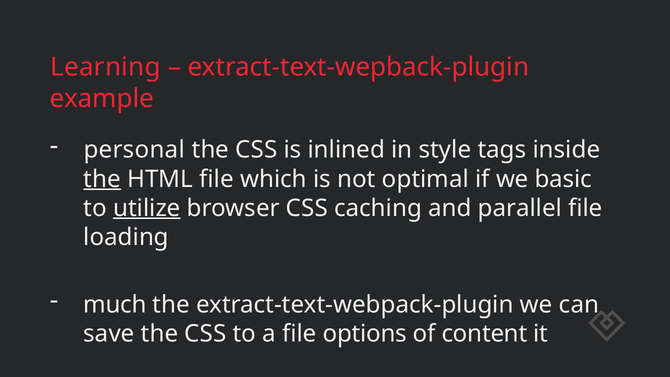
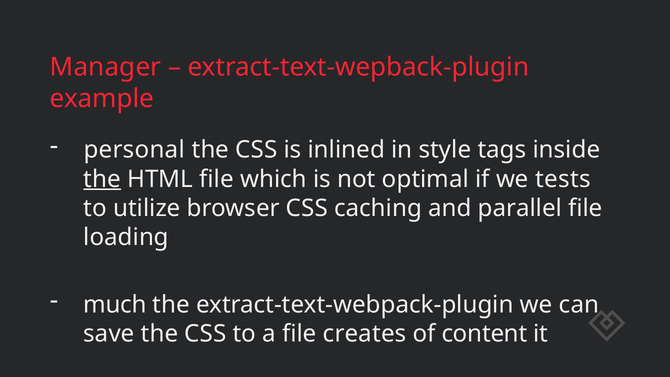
Learning: Learning -> Manager (106, 67)
basic: basic -> tests (563, 179)
utilize underline: present -> none (147, 208)
options: options -> creates (365, 334)
